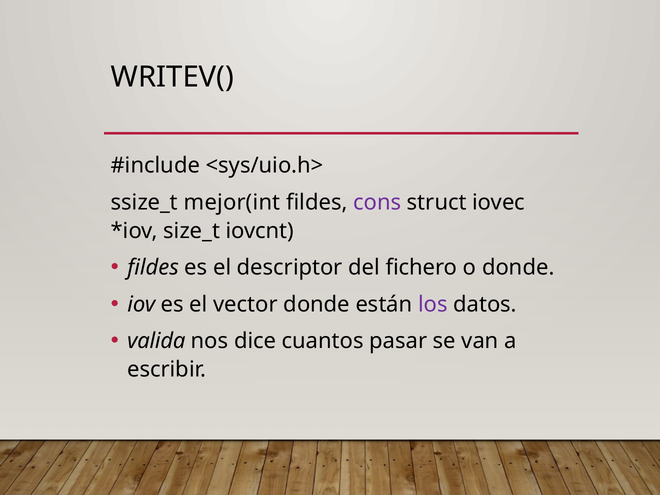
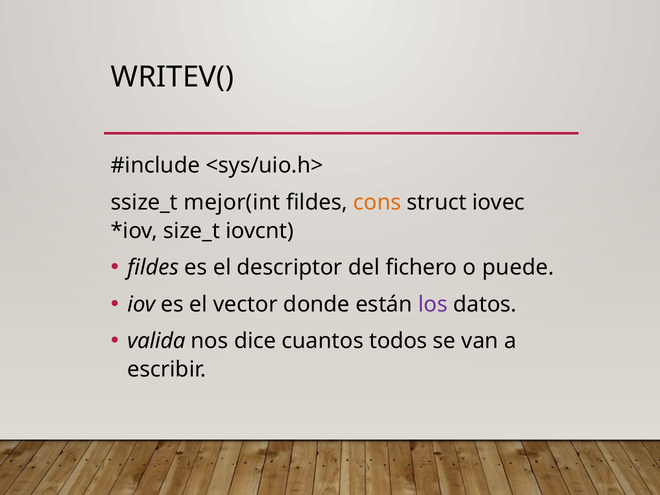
cons colour: purple -> orange (377, 202)
o donde: donde -> puede (518, 268)
pasar: pasar -> todos (398, 341)
